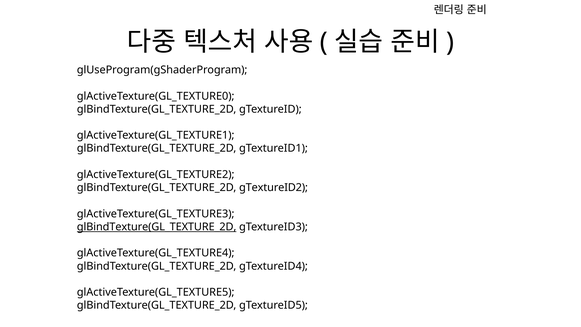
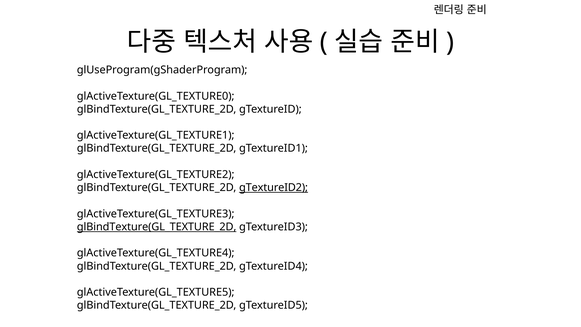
gTextureID2 underline: none -> present (274, 188)
